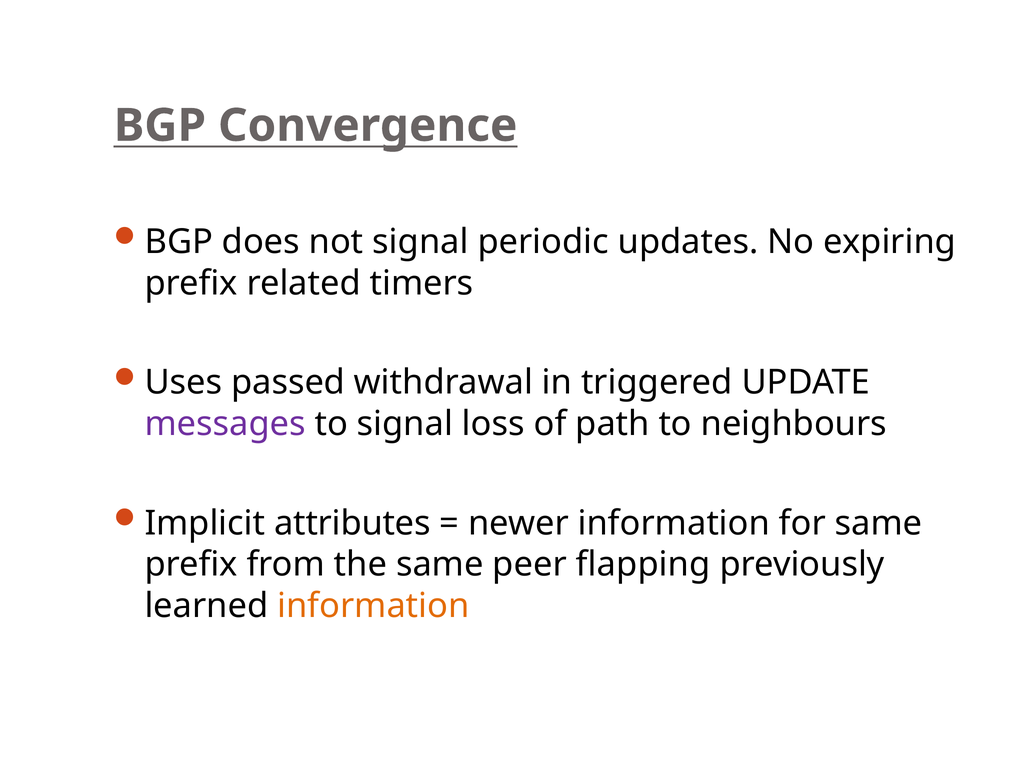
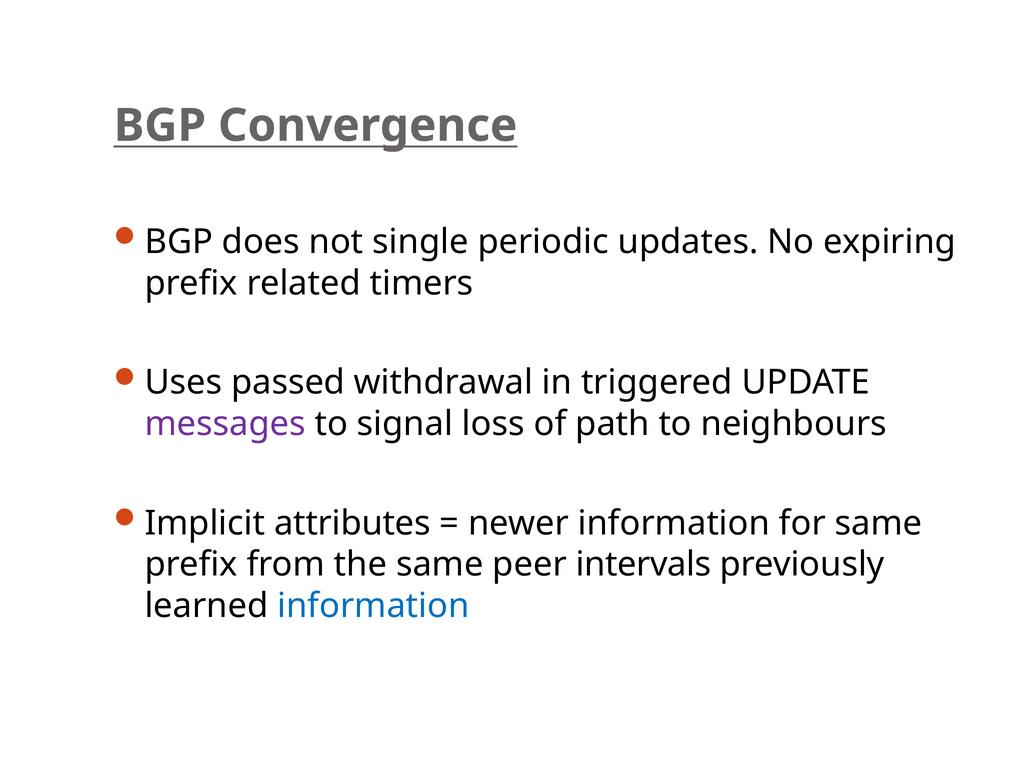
not signal: signal -> single (421, 242)
flapping: flapping -> intervals (643, 564)
information colour: orange -> blue (373, 606)
